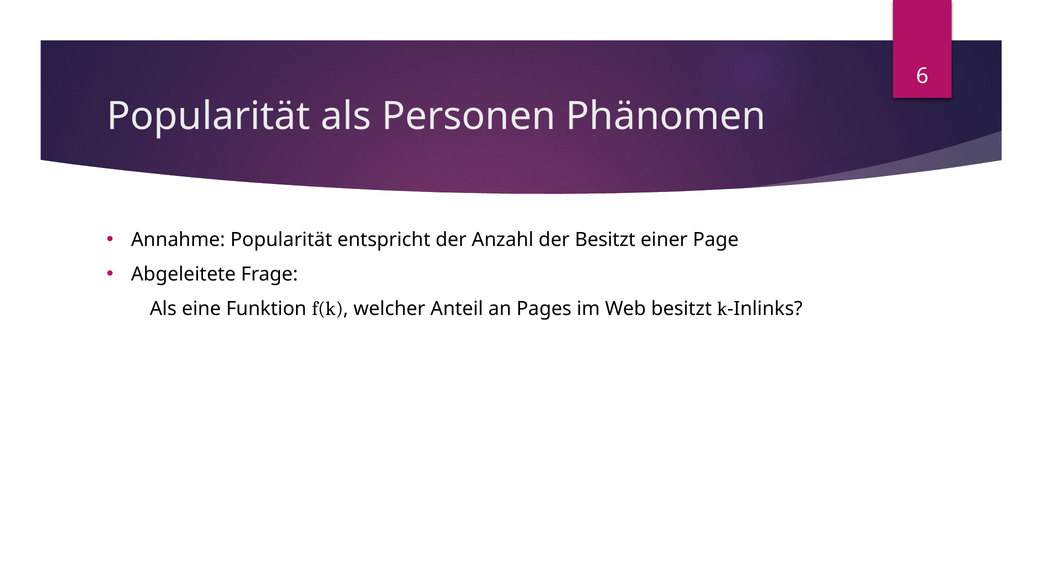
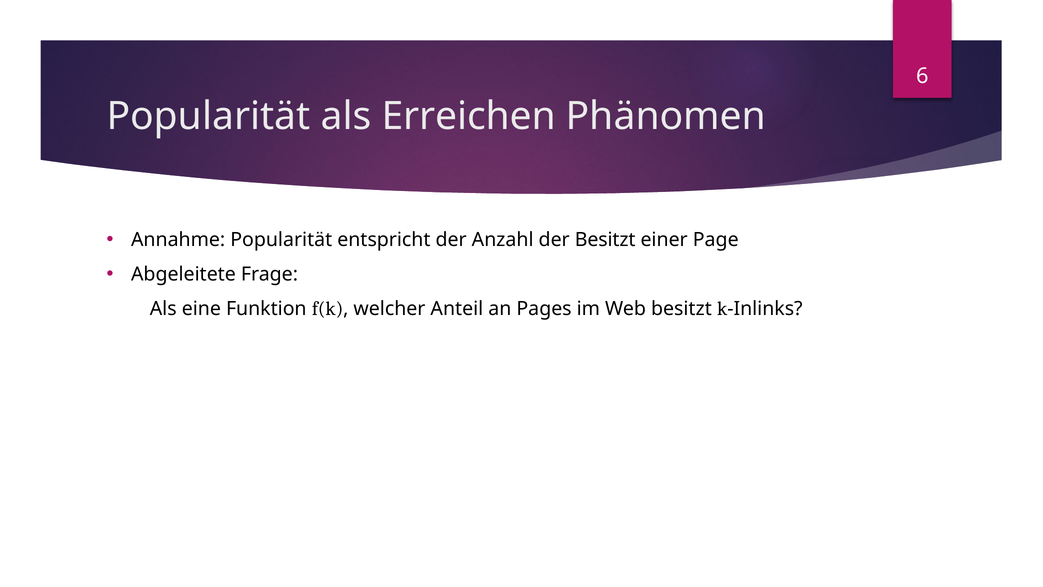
Personen: Personen -> Erreichen (469, 116)
